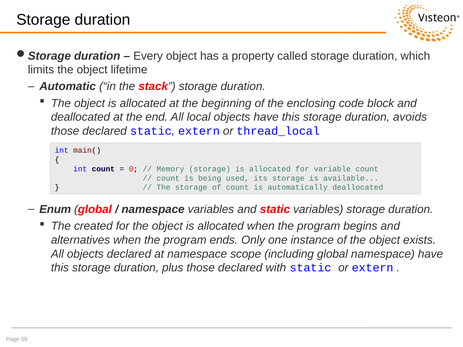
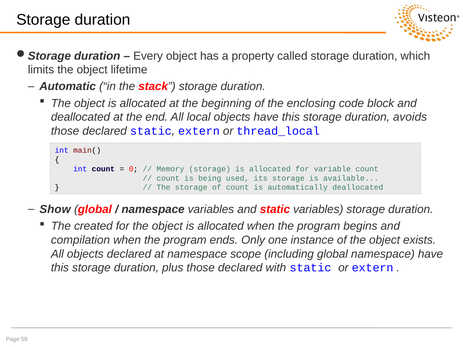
Enum: Enum -> Show (55, 209)
alternatives: alternatives -> compilation (80, 240)
